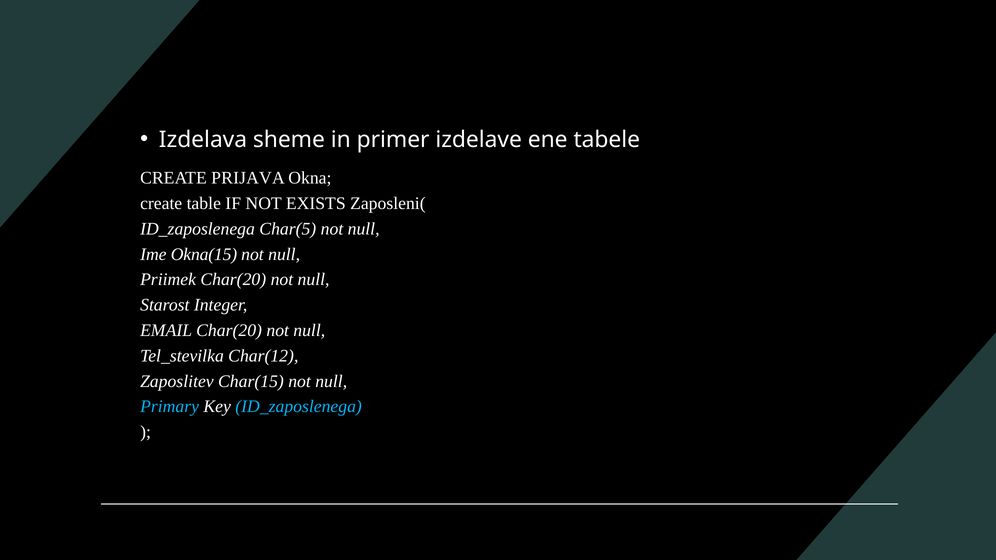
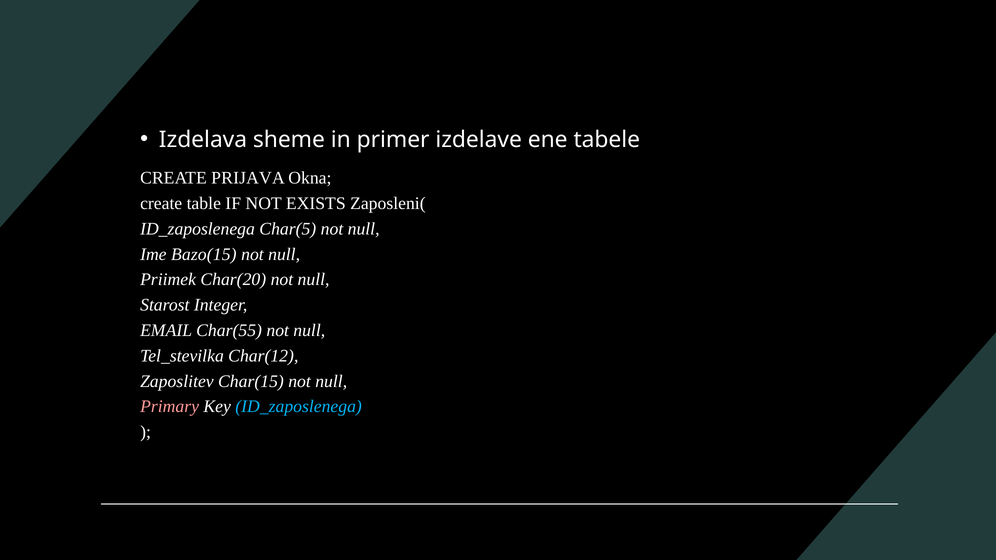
Okna(15: Okna(15 -> Bazo(15 (204, 254)
EMAIL Char(20: Char(20 -> Char(55 (229, 331)
Primary colour: light blue -> pink (170, 407)
